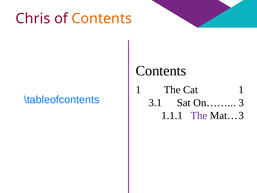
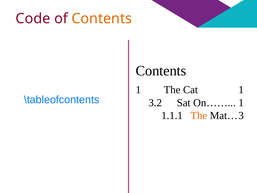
Chris: Chris -> Code (33, 19)
3.1: 3.1 -> 3.2 (155, 103)
On…… 3: 3 -> 1 (241, 103)
The colour: purple -> orange (199, 115)
